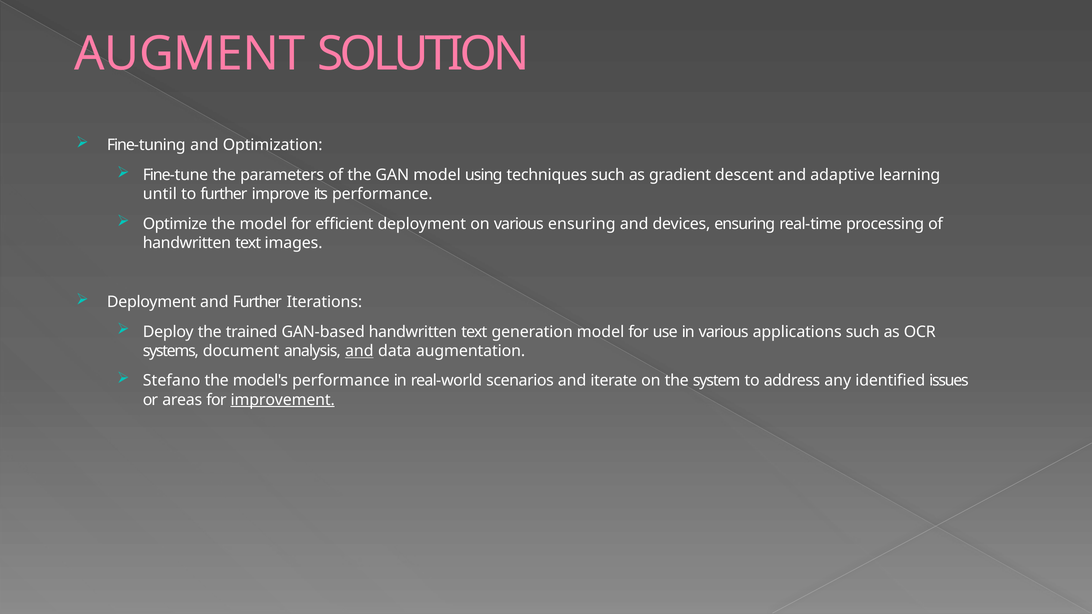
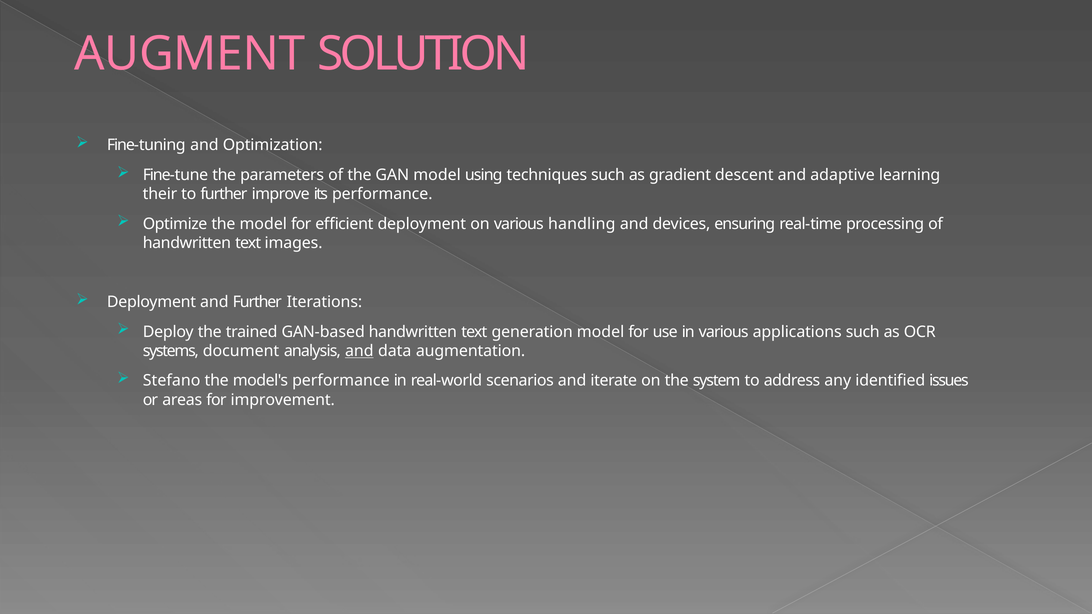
until: until -> their (160, 194)
various ensuring: ensuring -> handling (582, 224)
improvement underline: present -> none (283, 400)
